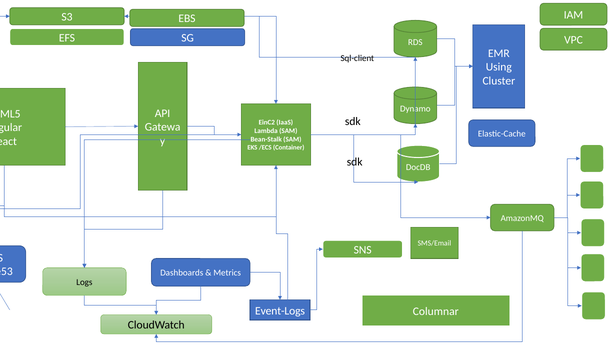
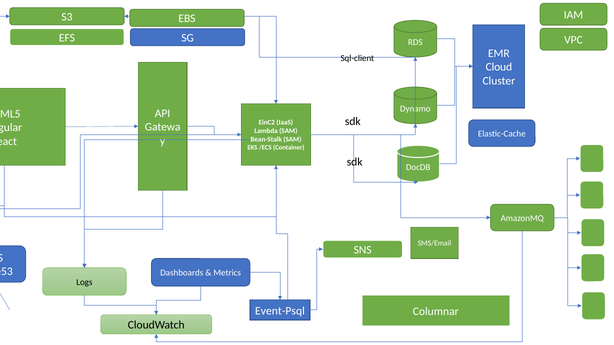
Using: Using -> Cloud (499, 67)
Event-Logs: Event-Logs -> Event-Psql (280, 311)
